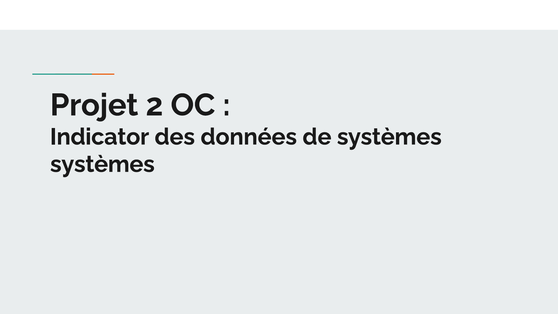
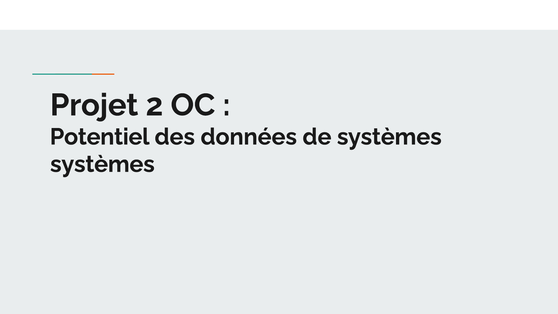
Indicator: Indicator -> Potentiel (100, 137)
